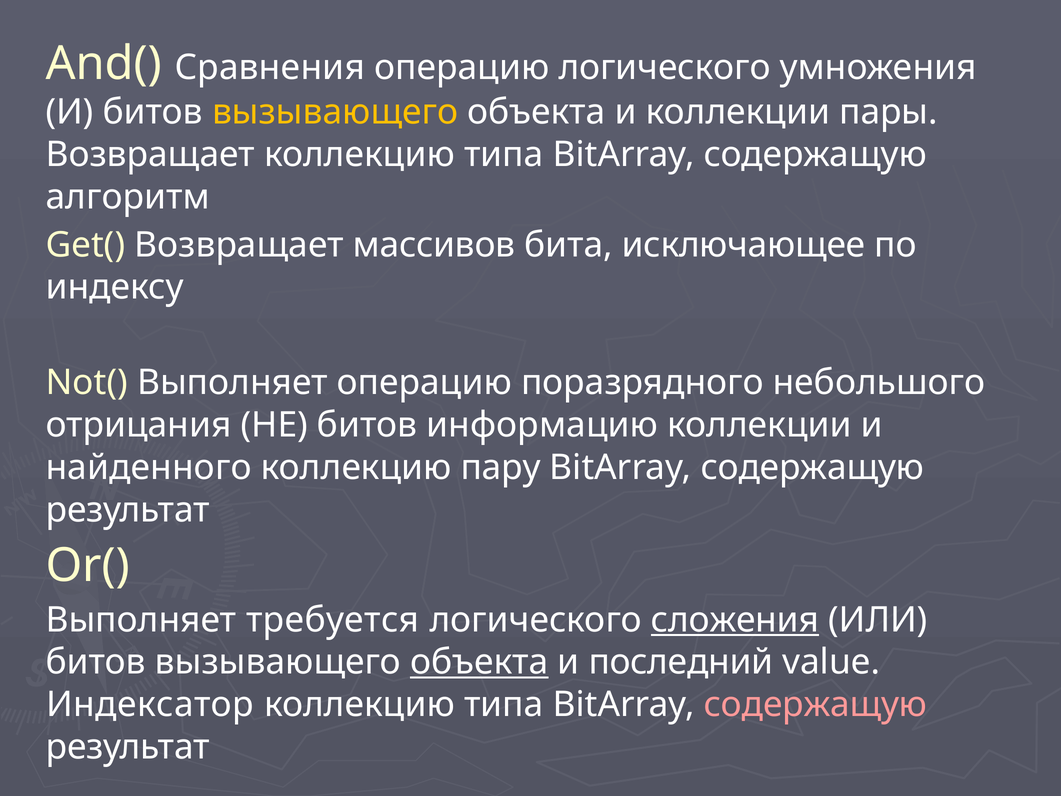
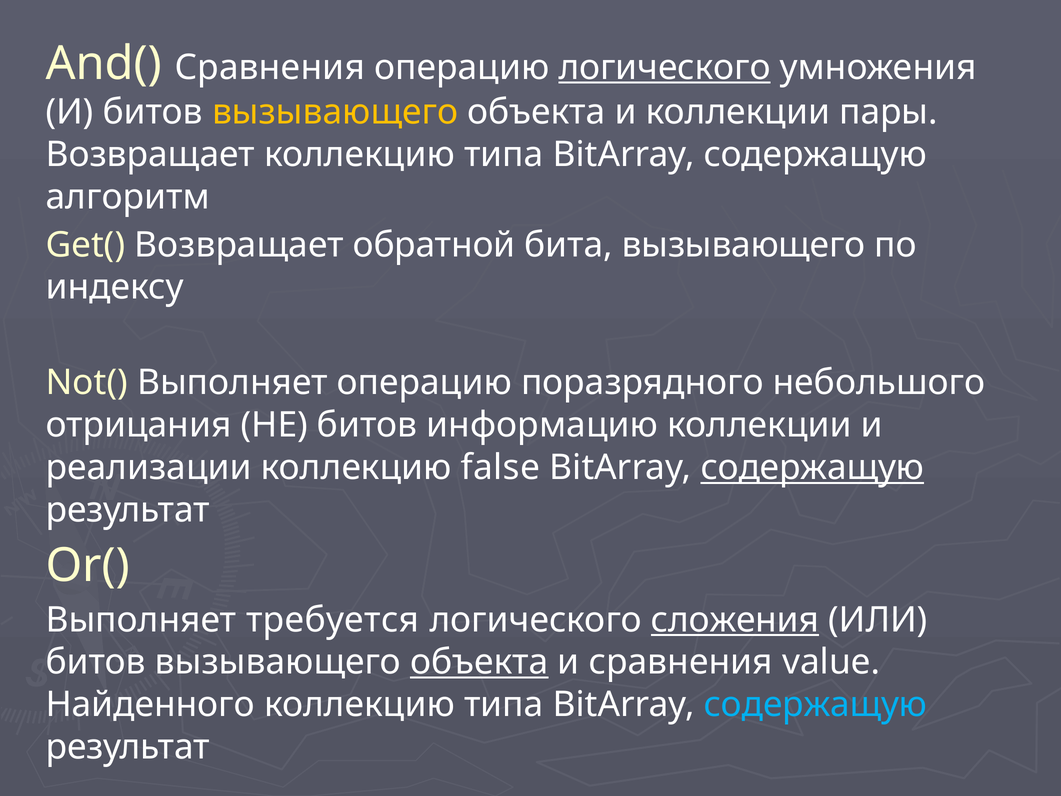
логического underline: none -> present (665, 67)
массивов: массивов -> обратной (434, 245)
бита исключающее: исключающее -> вызывающего (744, 245)
найденного: найденного -> реализации (149, 468)
пару: пару -> false (500, 468)
содержащую underline: none -> present (812, 468)
и последний: последний -> сравнения (681, 662)
Индексатор: Индексатор -> Найденного (150, 705)
содержащую colour: pink -> light blue (815, 705)
